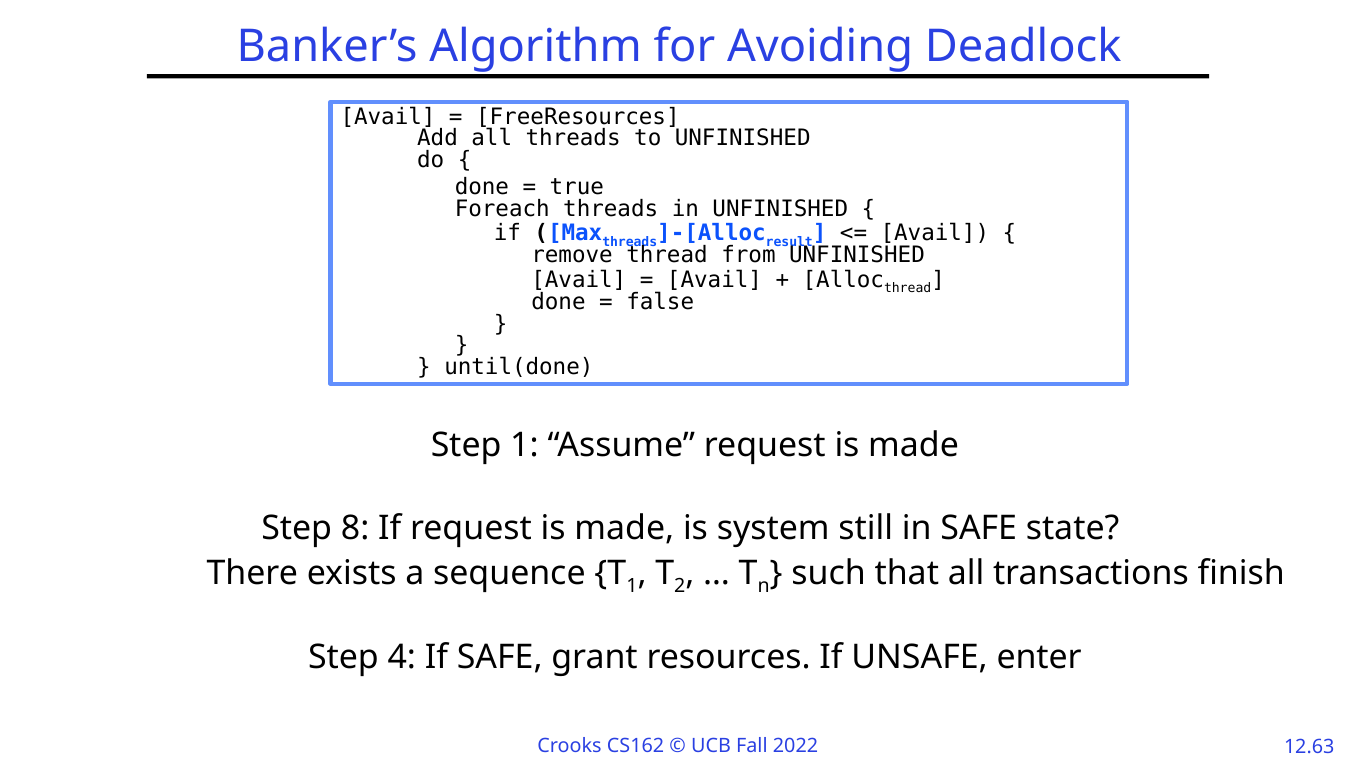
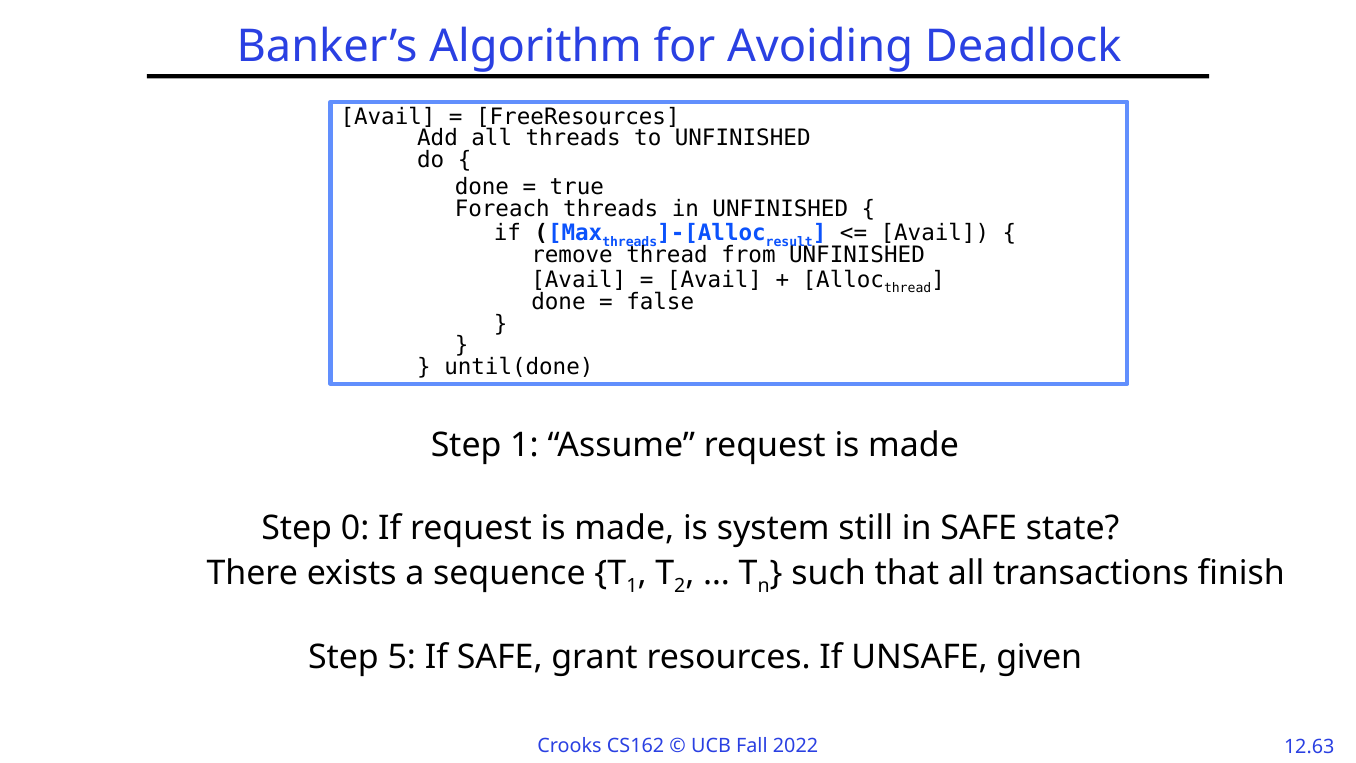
8: 8 -> 0 (355, 528)
4: 4 -> 5 (402, 657)
enter: enter -> given (1039, 657)
